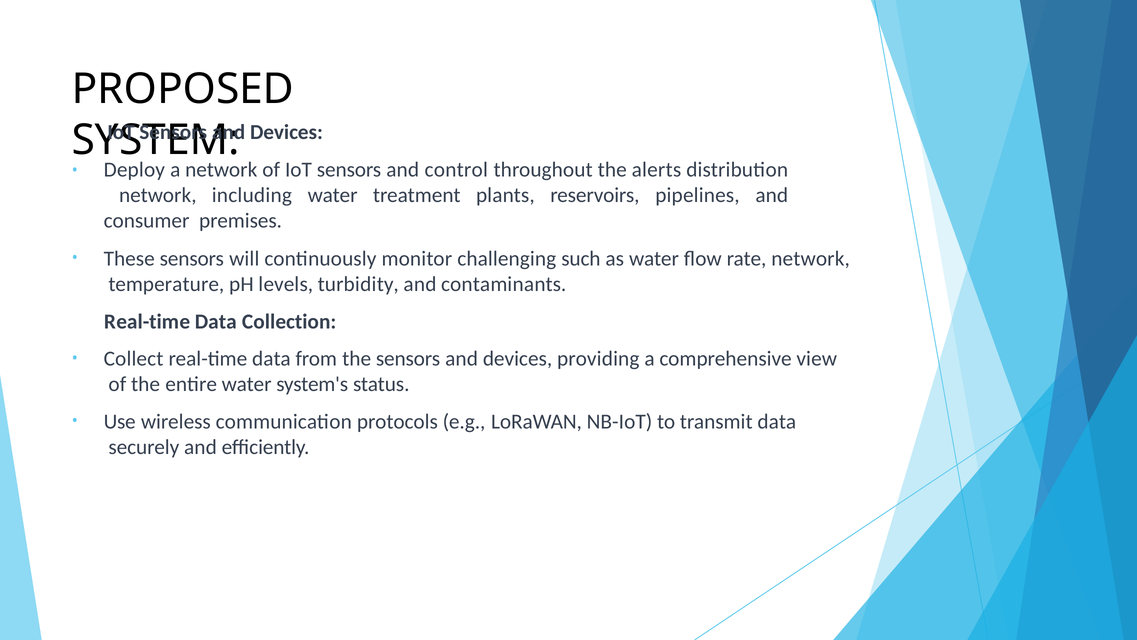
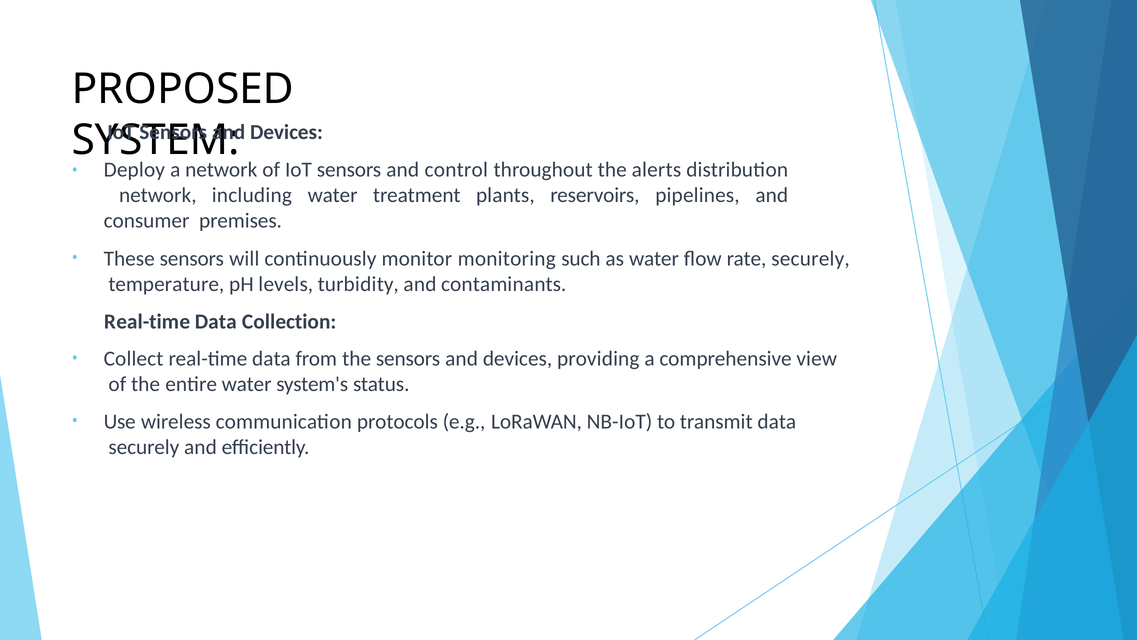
challenging: challenging -> monitoring (507, 258)
rate network: network -> securely (811, 258)
